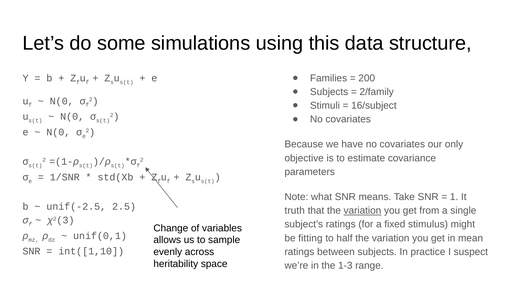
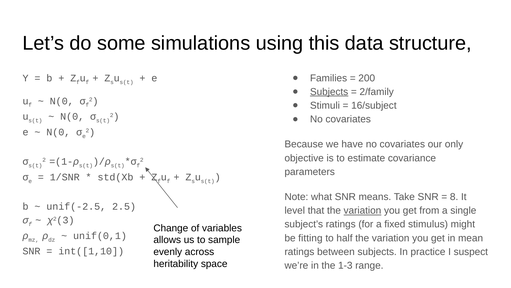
Subjects underline: none -> present (329, 92)
1: 1 -> 8 (454, 197)
truth: truth -> level (295, 210)
